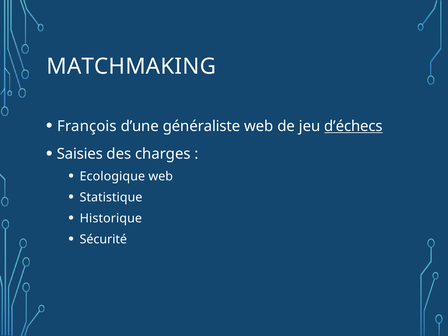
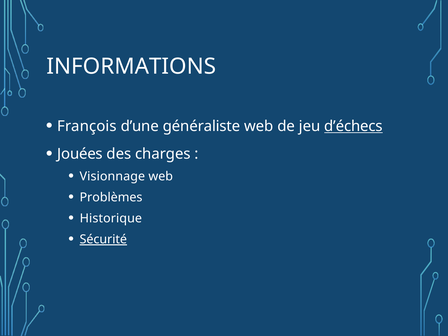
MATCHMAKING: MATCHMAKING -> INFORMATIONS (131, 66)
Saisies: Saisies -> Jouées (80, 154)
Ecologique: Ecologique -> Visionnage (112, 176)
Statistique: Statistique -> Problèmes (111, 197)
Sécurité underline: none -> present (103, 239)
